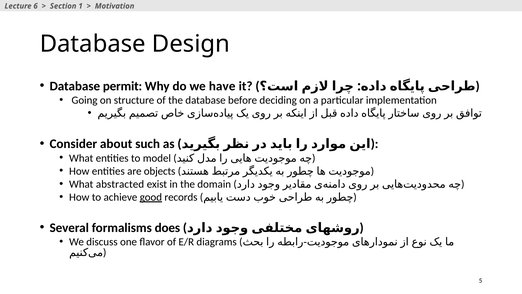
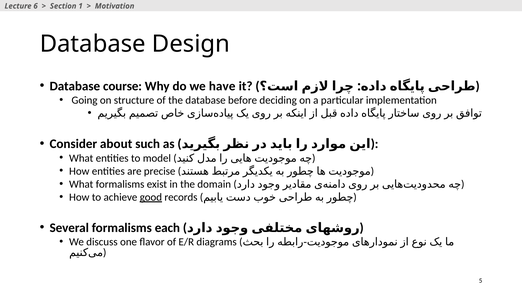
permit: permit -> course (122, 86)
objects: objects -> precise (160, 171)
What abstracted: abstracted -> formalisms (120, 184)
does: does -> each (167, 228)
